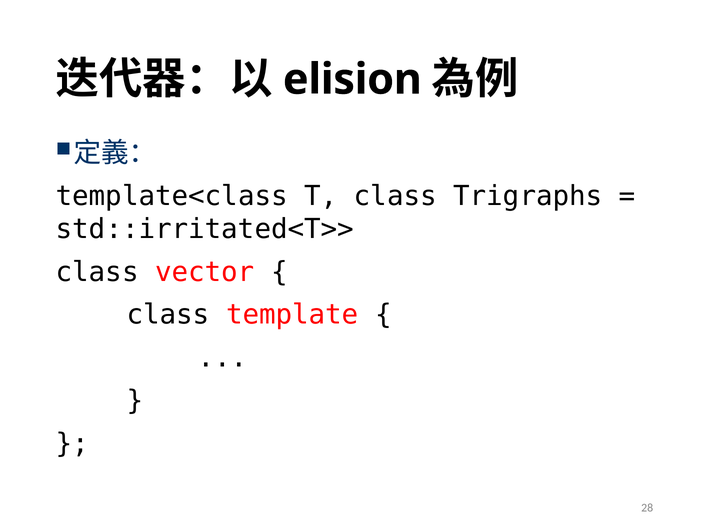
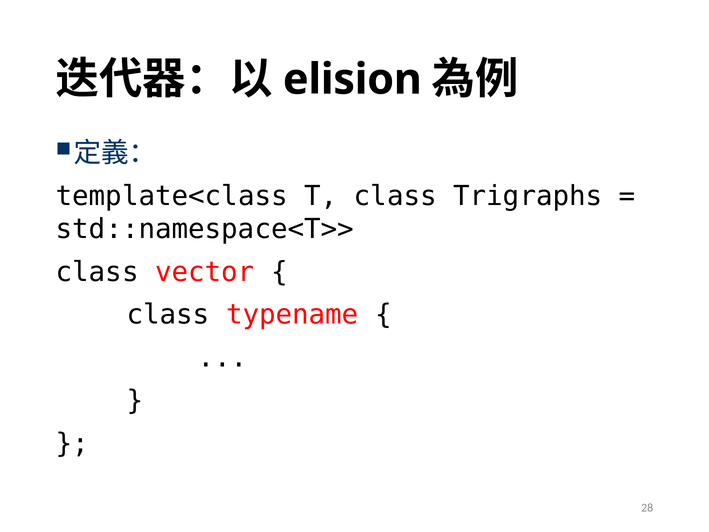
std::irritated<T>>: std::irritated<T>> -> std::namespace<T>> (205, 229)
template: template -> typename (292, 315)
